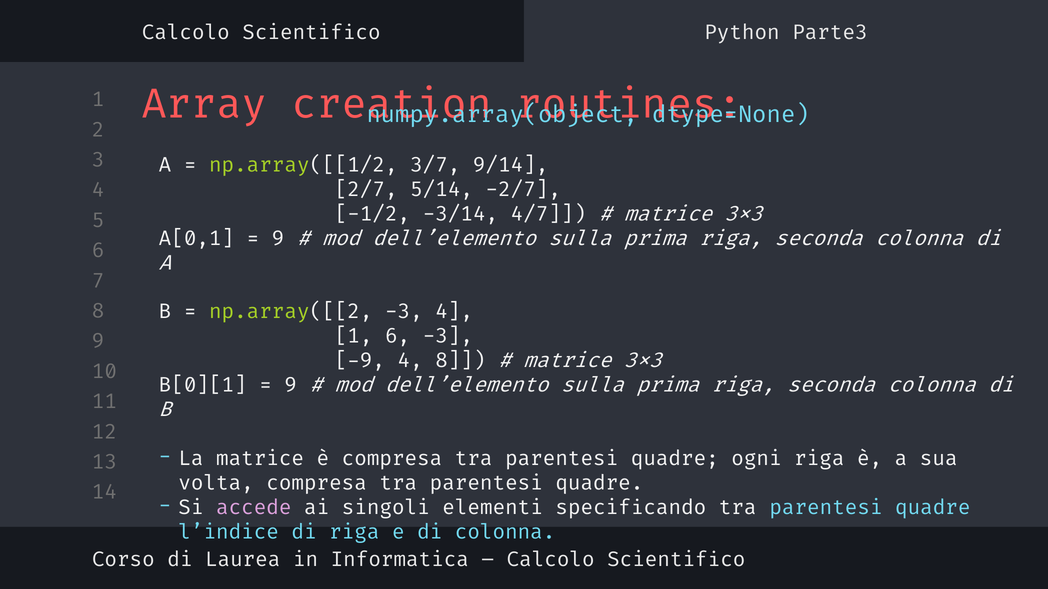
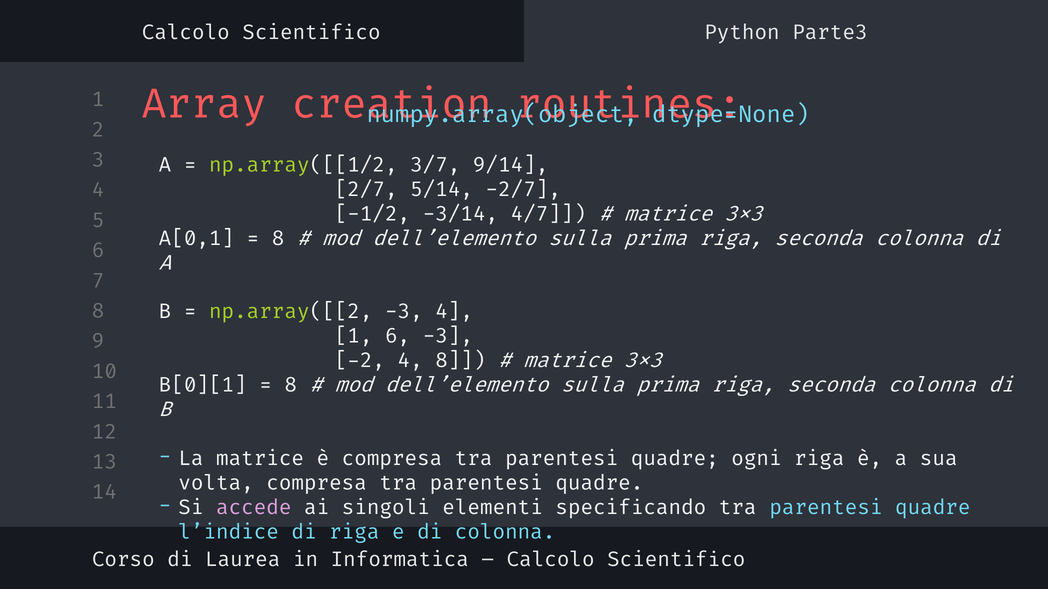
9: 9 -> 8 (278, 239)
-9: -9 -> -2 (360, 361)
9: 9 -> 8 (291, 385)
